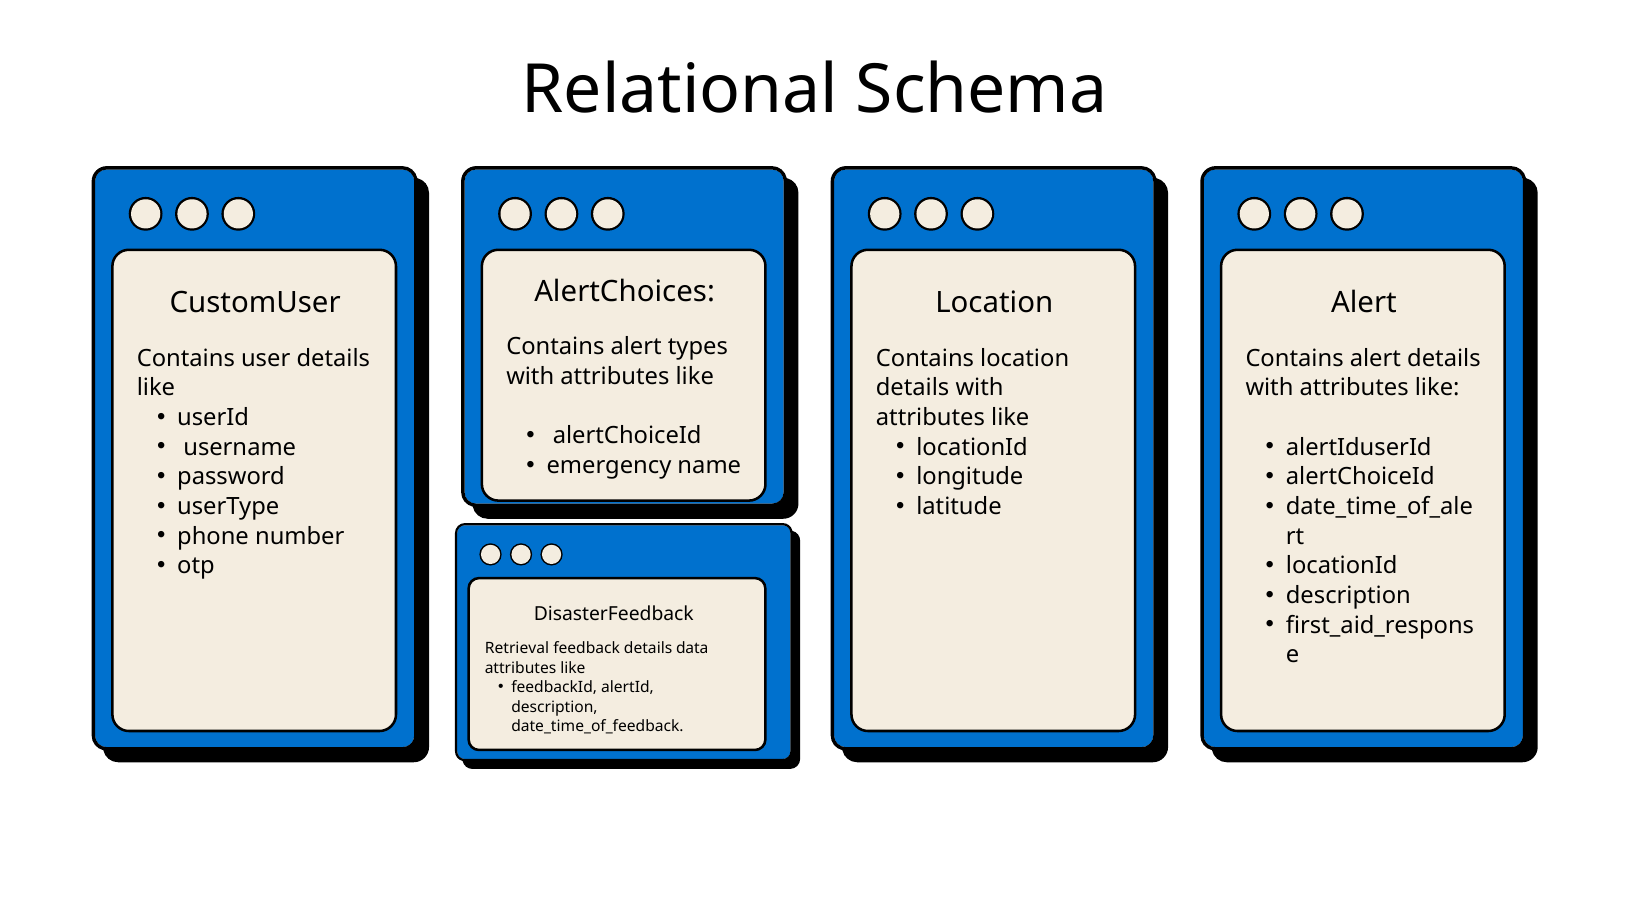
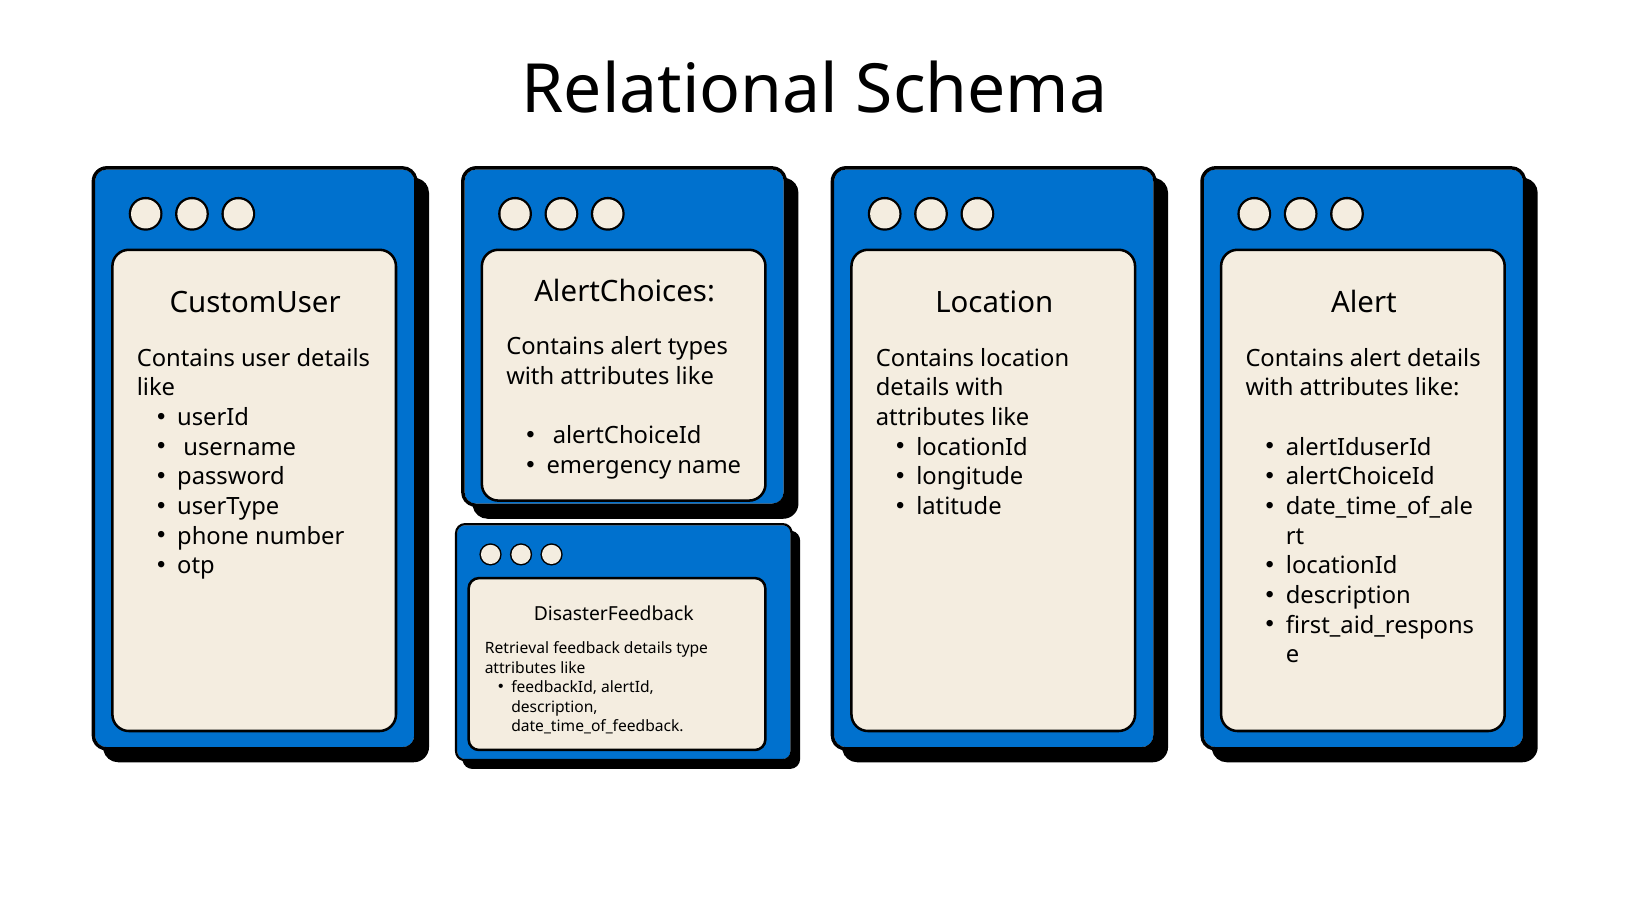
data: data -> type (692, 649)
